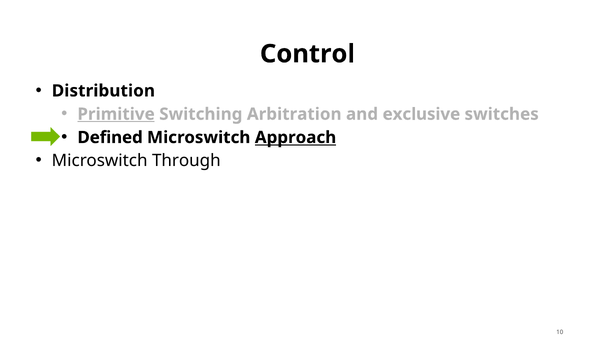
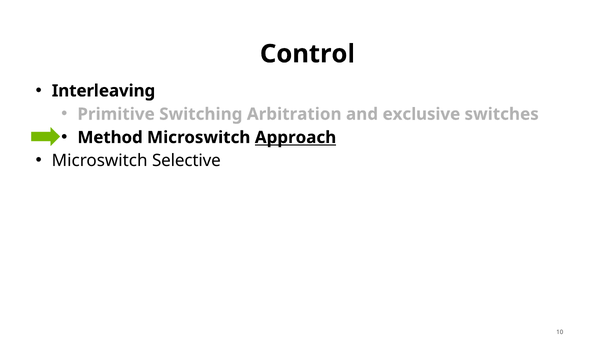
Distribution: Distribution -> Interleaving (103, 91)
Primitive underline: present -> none (116, 114)
Defined: Defined -> Method (110, 137)
Through: Through -> Selective (186, 161)
